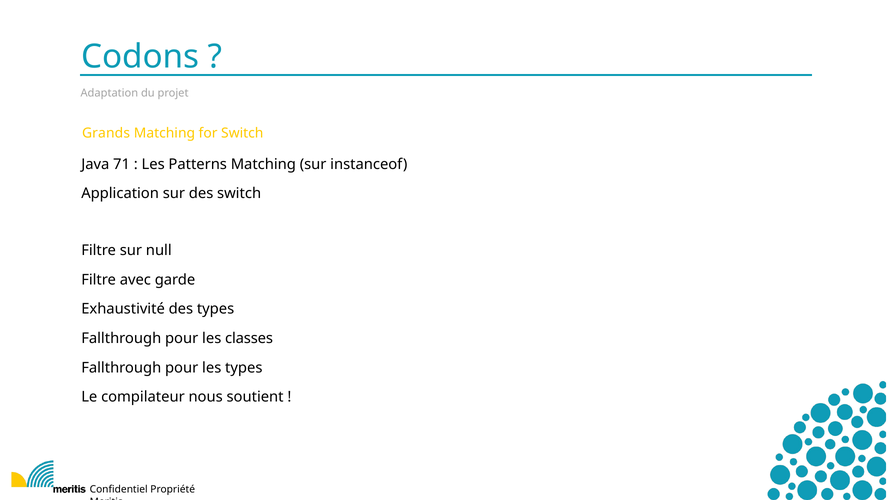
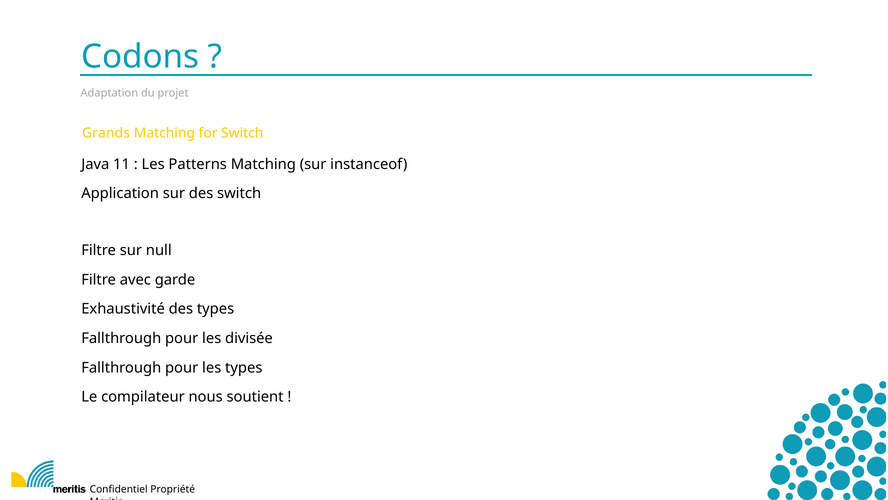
71: 71 -> 11 (122, 164)
classes: classes -> divisée (249, 338)
